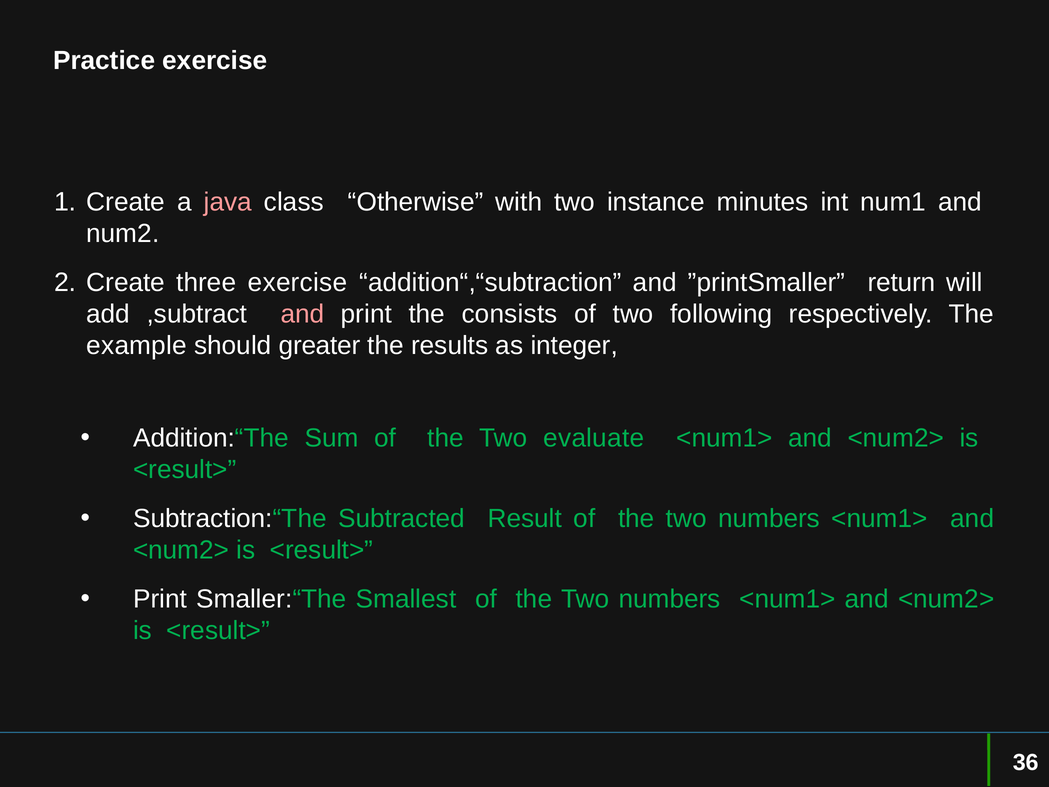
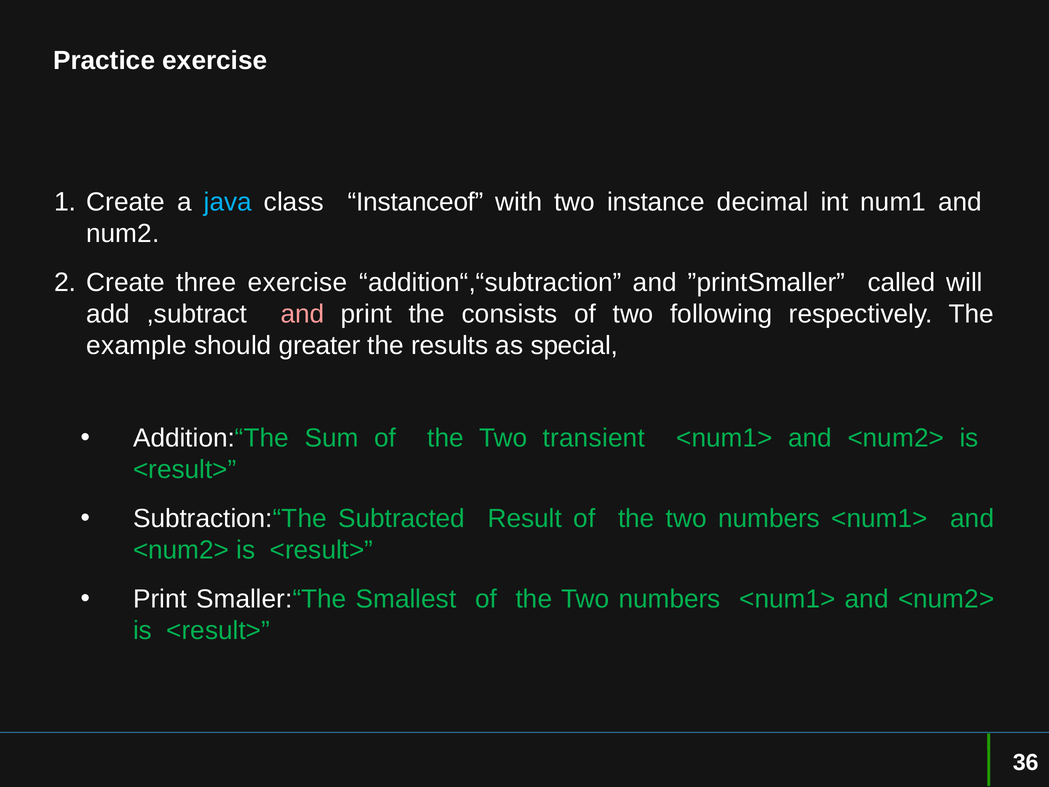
java colour: pink -> light blue (228, 202)
Otherwise: Otherwise -> Instanceof (416, 202)
minutes: minutes -> decimal (763, 202)
return: return -> called (902, 283)
integer: integer -> special (574, 346)
evaluate: evaluate -> transient (594, 438)
